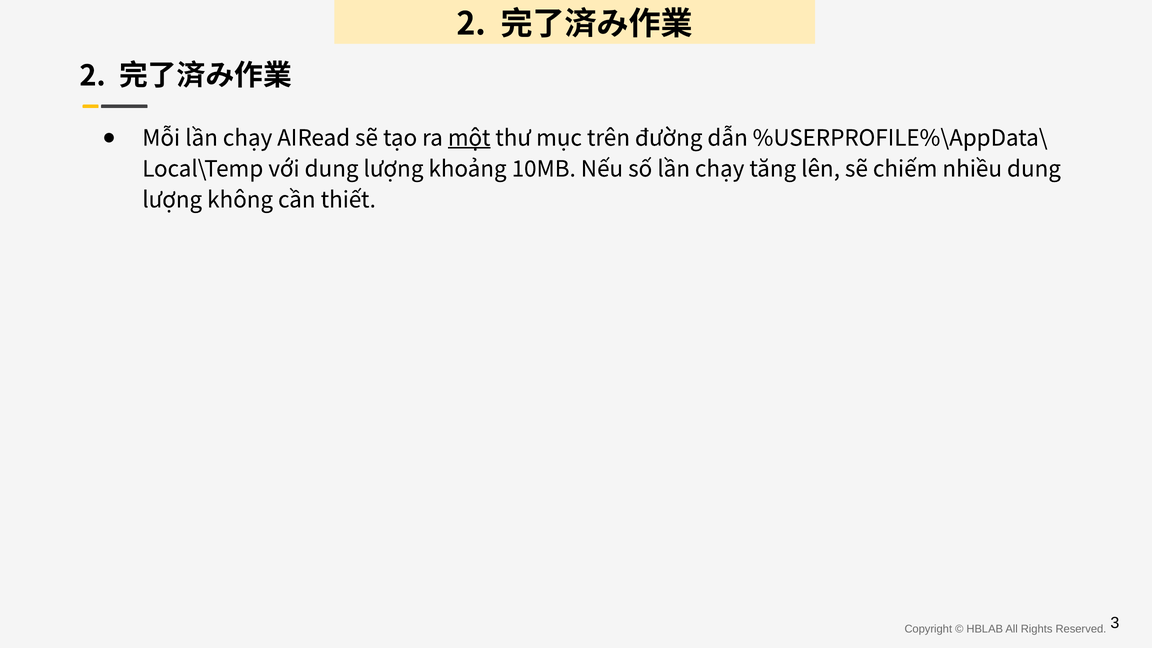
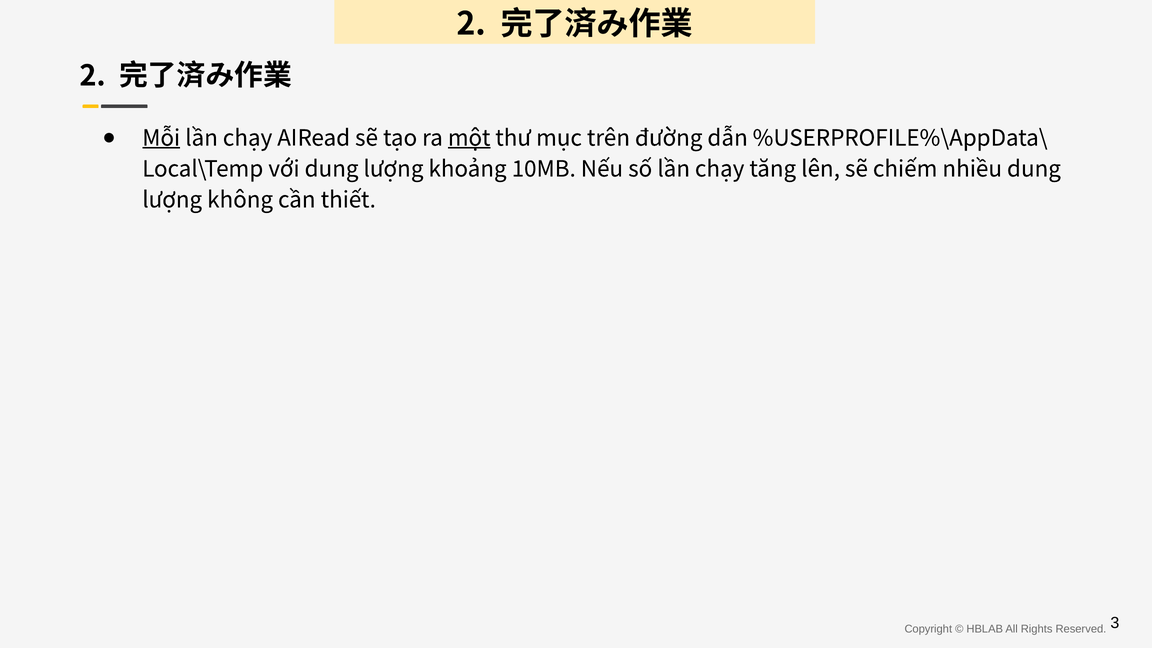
Mỗi underline: none -> present (161, 138)
